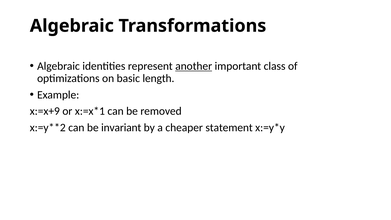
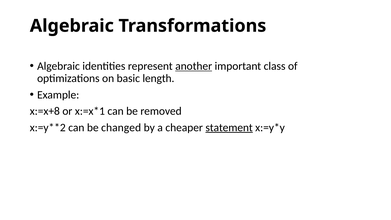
x:=x+9: x:=x+9 -> x:=x+8 (45, 111)
invariant: invariant -> changed (121, 127)
statement underline: none -> present (229, 127)
